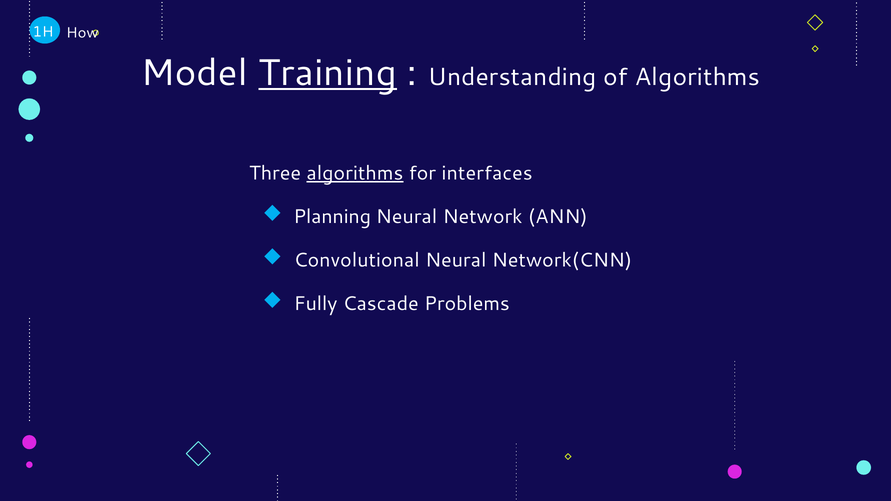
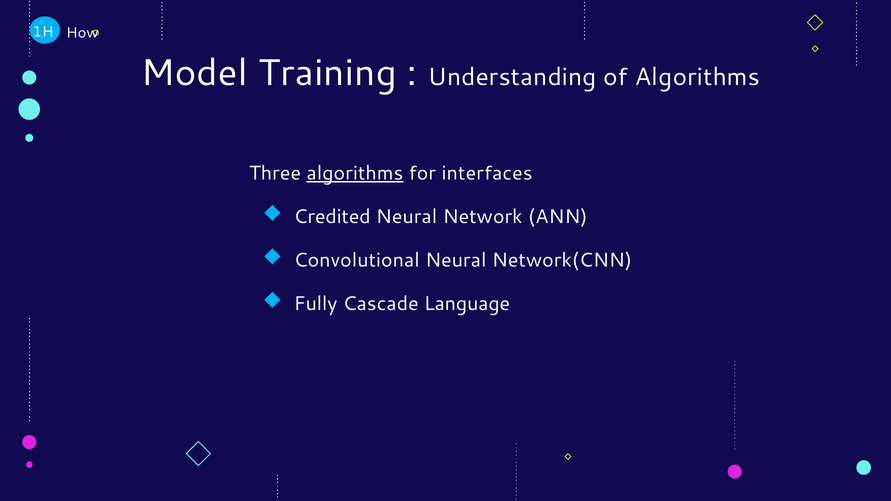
Training underline: present -> none (328, 73)
Planning: Planning -> Credited (332, 217)
Problems: Problems -> Language (467, 304)
